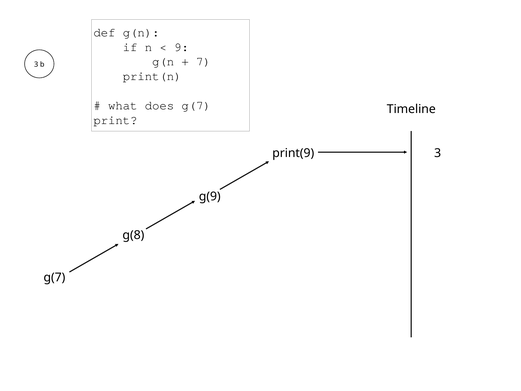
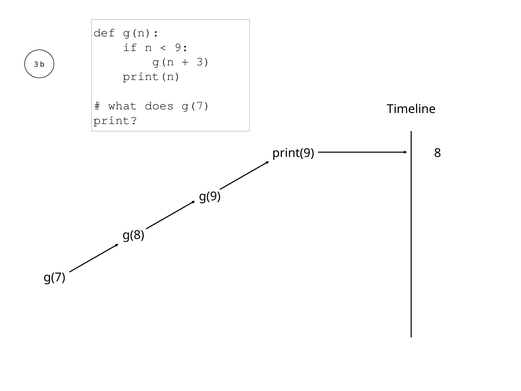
7: 7 -> 3 (203, 62)
print(9 3: 3 -> 8 (438, 153)
